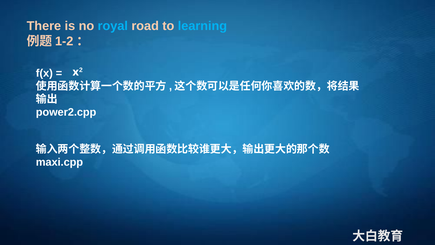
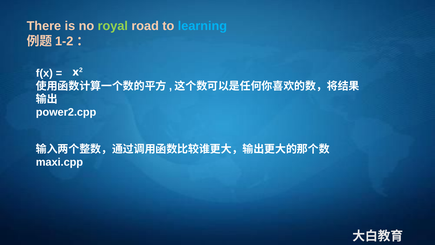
royal colour: light blue -> light green (113, 26)
